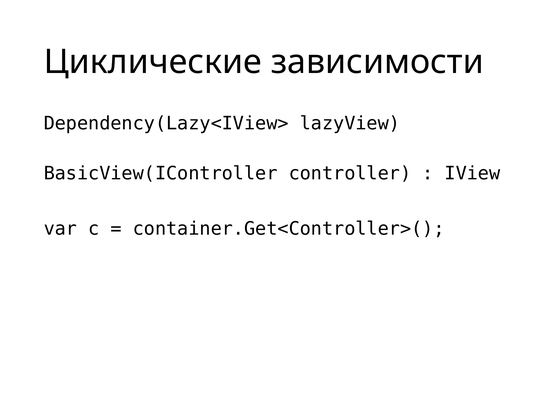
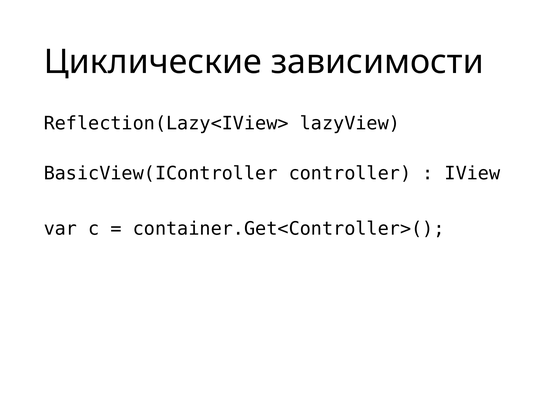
Dependency(Lazy<IView>: Dependency(Lazy<IView> -> Reflection(Lazy<IView> (166, 123)
